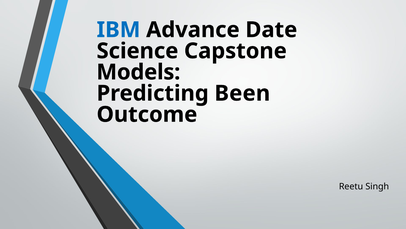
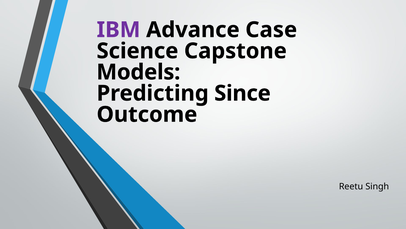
IBM colour: blue -> purple (119, 30)
Date: Date -> Case (271, 30)
Been: Been -> Since (242, 93)
